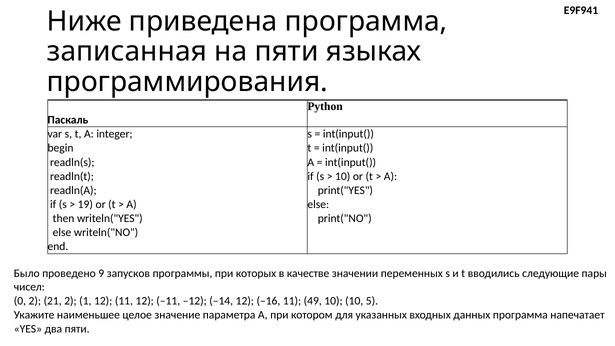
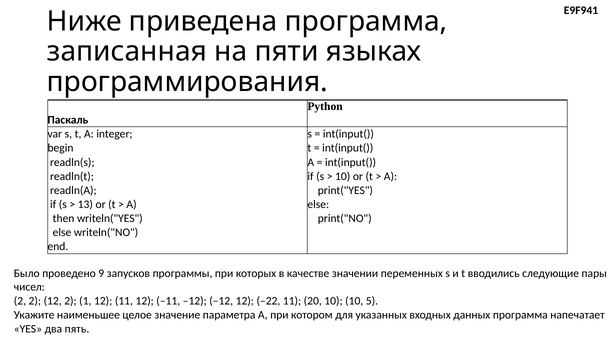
19: 19 -> 13 (85, 204)
0: 0 -> 2 (20, 301)
2 21: 21 -> 12 (53, 301)
–12 –14: –14 -> –12 (221, 301)
–16: –16 -> –22 (268, 301)
49: 49 -> 20 (313, 301)
два пяти: пяти -> пять (77, 329)
